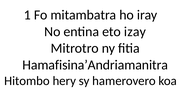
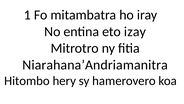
Hamafisina’Andriamanitra: Hamafisina’Andriamanitra -> Niarahana’Andriamanitra (95, 65)
